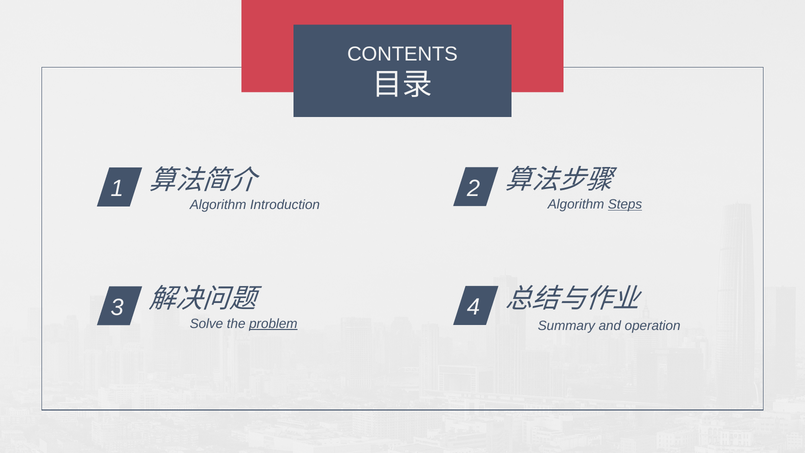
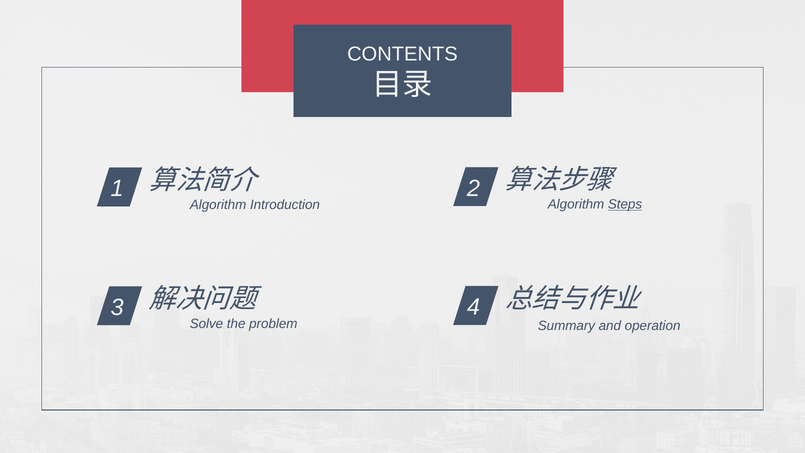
problem underline: present -> none (273, 324)
